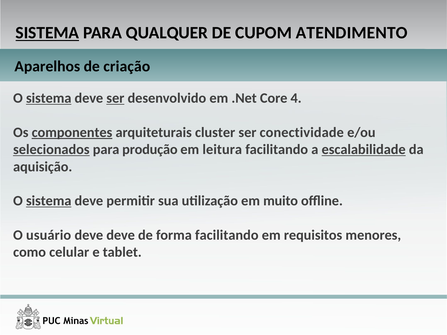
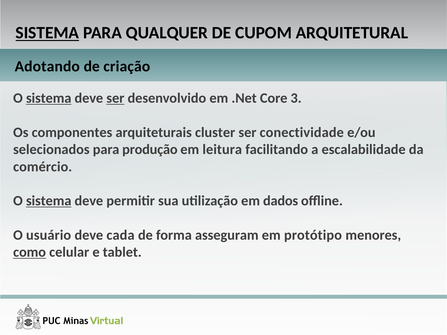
ATENDIMENTO: ATENDIMENTO -> ARQUITETURAL (352, 33)
Aparelhos: Aparelhos -> Adotando (47, 66)
4: 4 -> 3 (296, 98)
componentes underline: present -> none (72, 133)
selecionados underline: present -> none (51, 150)
escalabilidade underline: present -> none (364, 150)
aquisição: aquisição -> comércio (43, 167)
muito: muito -> dados (281, 201)
deve deve: deve -> cada (121, 235)
forma facilitando: facilitando -> asseguram (227, 235)
requisitos: requisitos -> protótipo (313, 235)
como underline: none -> present (30, 252)
